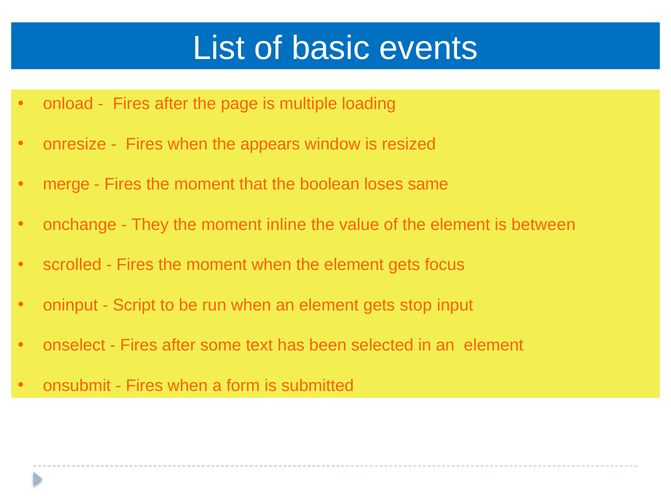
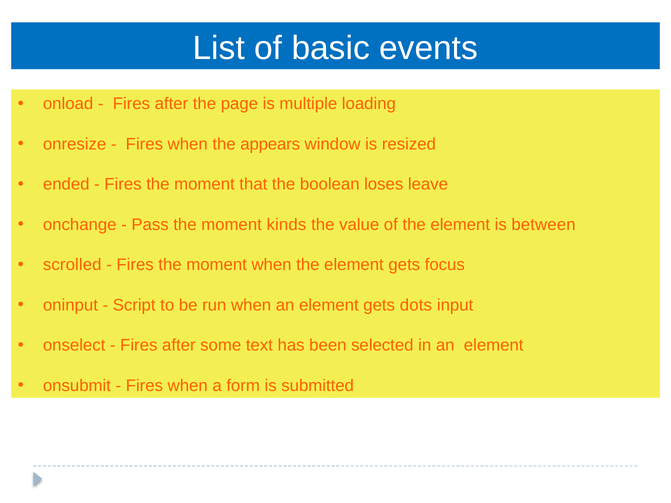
merge: merge -> ended (66, 185)
same: same -> leave (428, 185)
They: They -> Pass (150, 225)
inline: inline -> kinds (286, 225)
stop: stop -> dots (416, 305)
